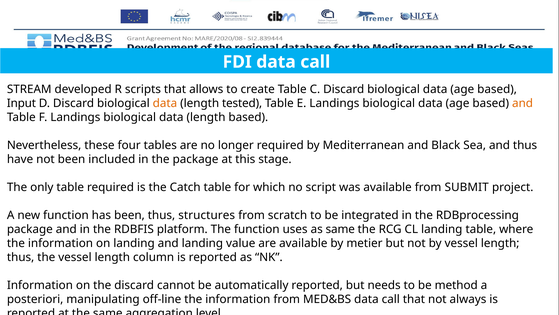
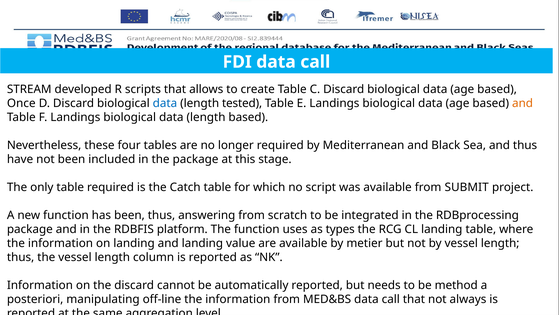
Input: Input -> Once (21, 103)
data colour: orange -> blue (165, 103)
structures: structures -> answering (207, 215)
as same: same -> types (340, 229)
